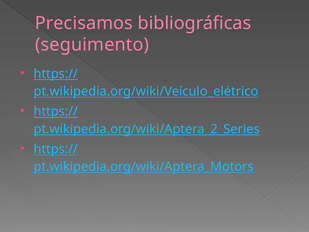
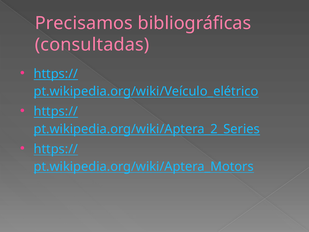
seguimento: seguimento -> consultadas (92, 45)
